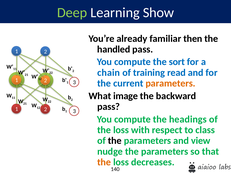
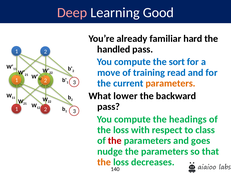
Deep colour: light green -> pink (72, 13)
Show: Show -> Good (158, 13)
then: then -> hard (193, 39)
chain: chain -> move (109, 73)
image: image -> lower (125, 96)
the colour: black -> red (115, 141)
view: view -> goes (201, 141)
